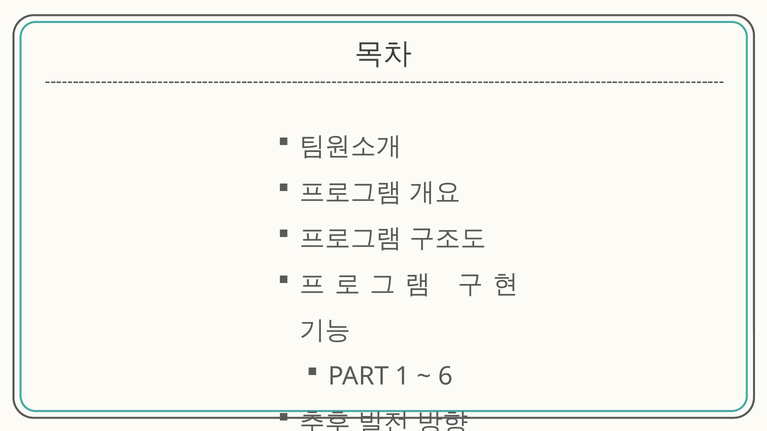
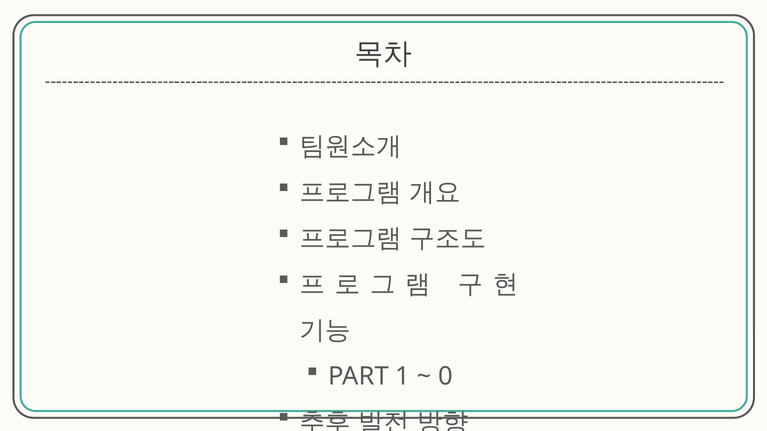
6: 6 -> 0 (445, 377)
